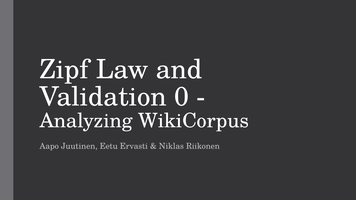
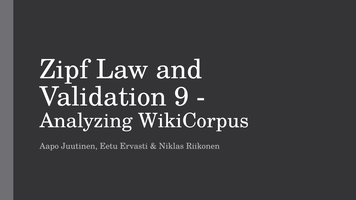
0: 0 -> 9 (182, 97)
